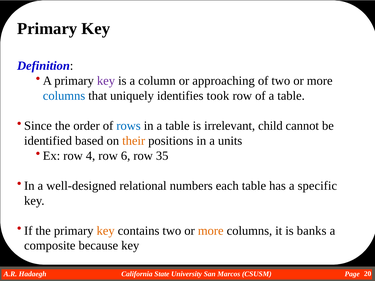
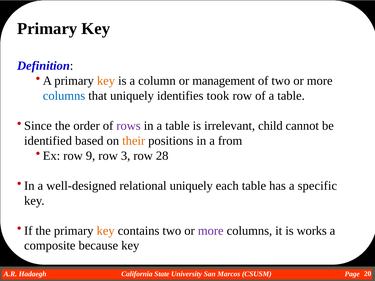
key colour: purple -> orange (106, 81)
approaching: approaching -> management (224, 81)
rows colour: blue -> purple (129, 126)
units: units -> from (230, 141)
4: 4 -> 9 (91, 156)
6: 6 -> 3 (126, 156)
35: 35 -> 28 (162, 156)
relational numbers: numbers -> uniquely (191, 186)
more colour: orange -> purple (211, 231)
banks: banks -> works (312, 231)
